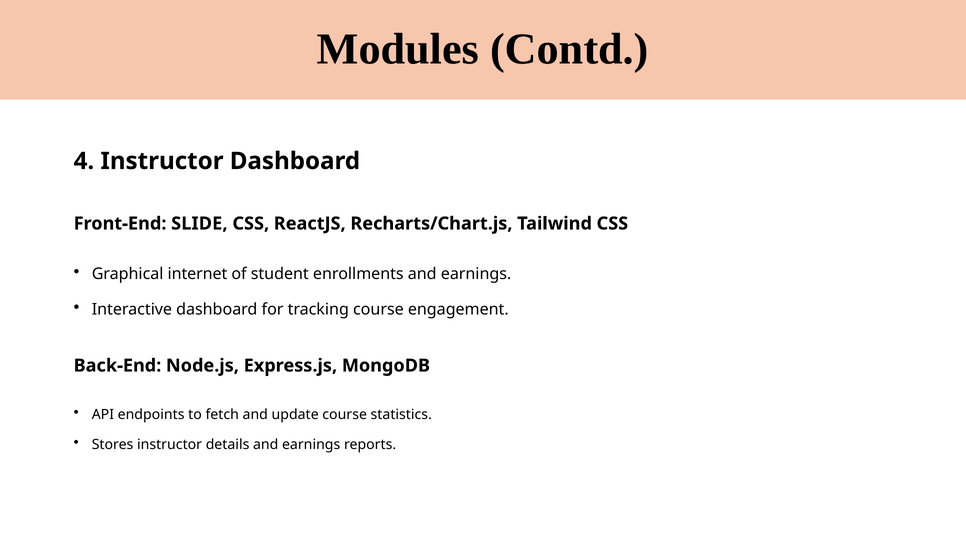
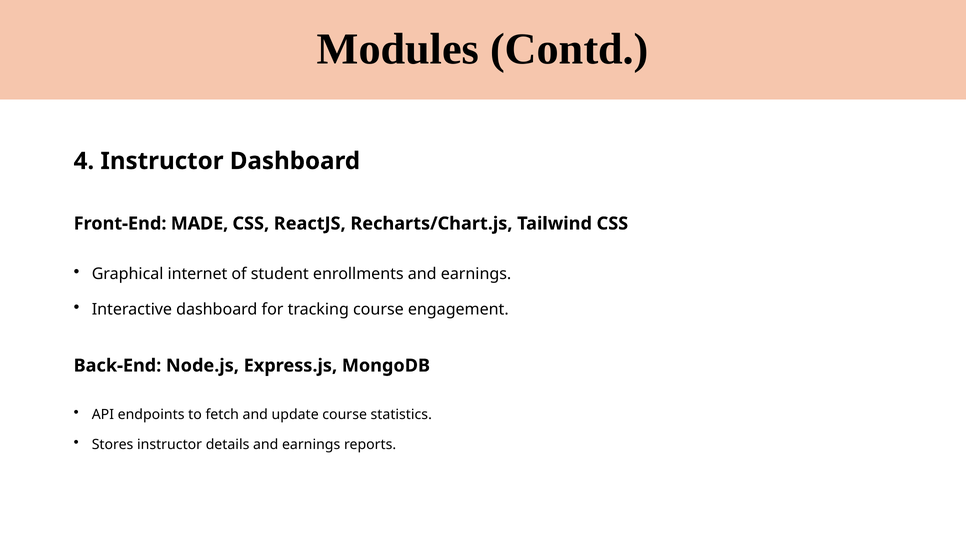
SLIDE: SLIDE -> MADE (200, 224)
